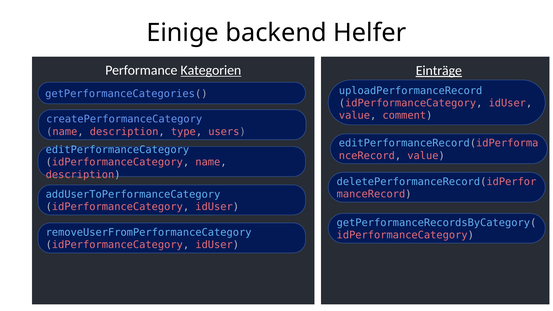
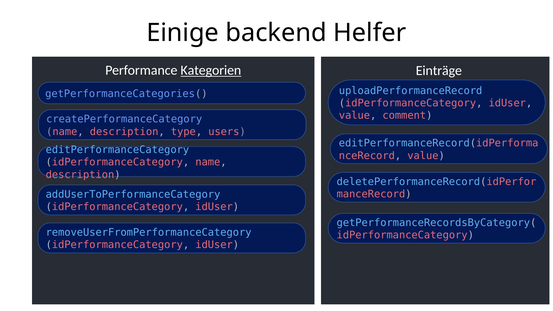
Einträge underline: present -> none (439, 71)
